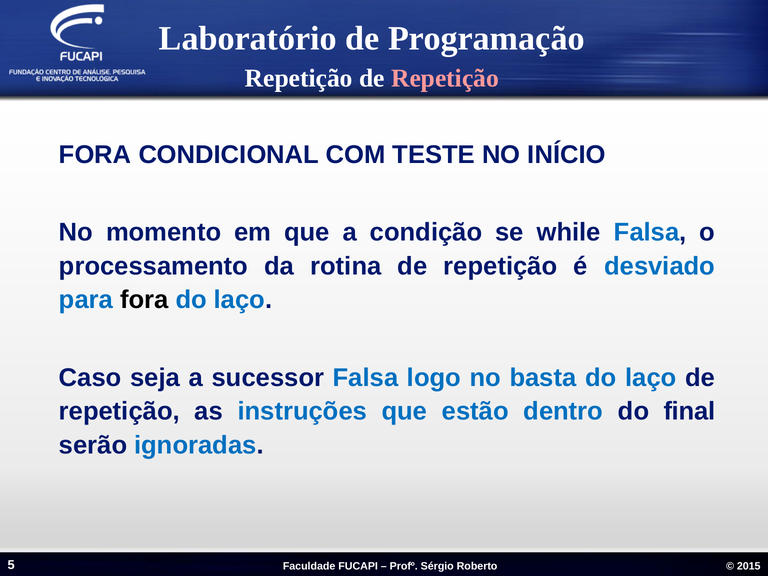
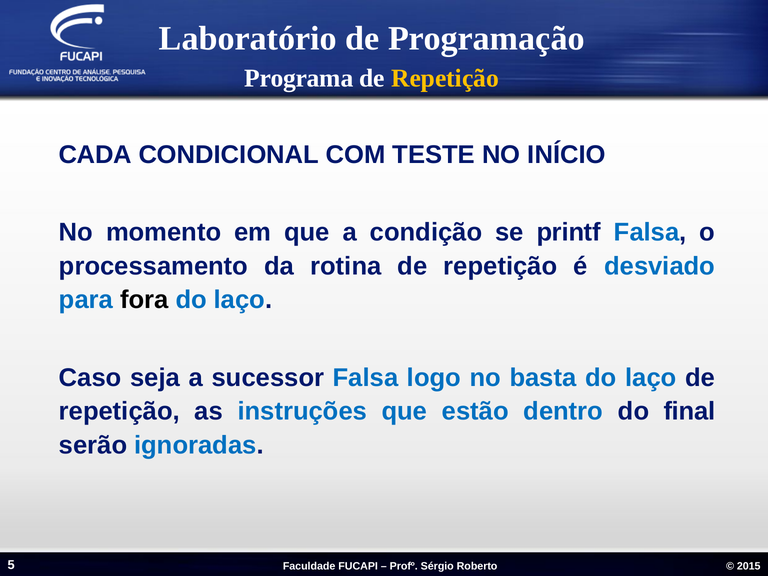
Repetição: Repetição -> Programa (299, 78)
Repetição colour: pink -> yellow (445, 78)
FORA: FORA -> CADA (95, 155)
while: while -> printf (569, 232)
